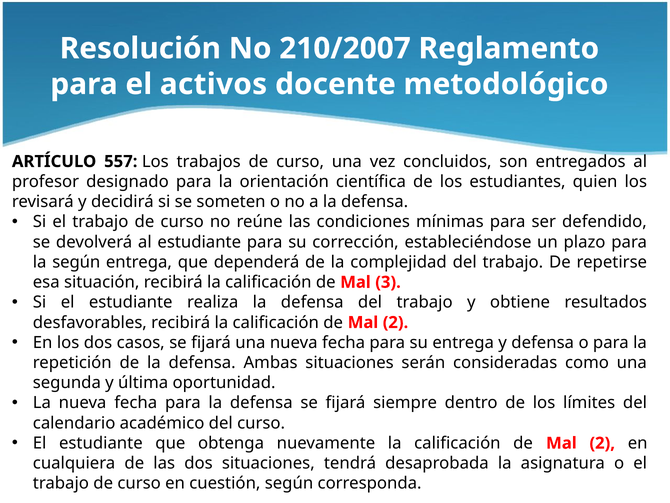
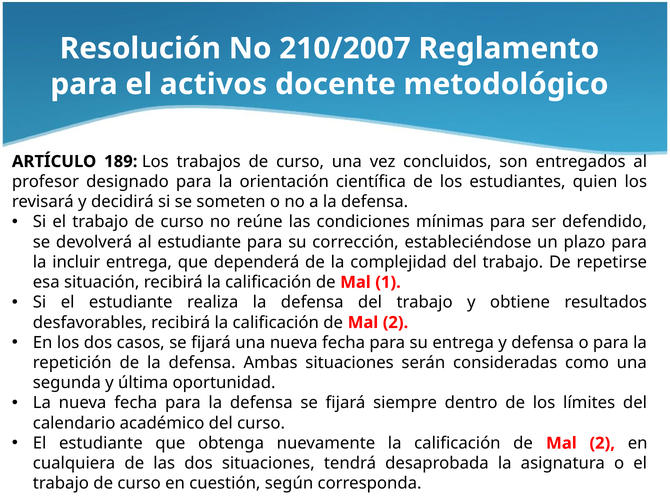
557: 557 -> 189 (121, 161)
la según: según -> incluir (76, 262)
3: 3 -> 1 (388, 282)
